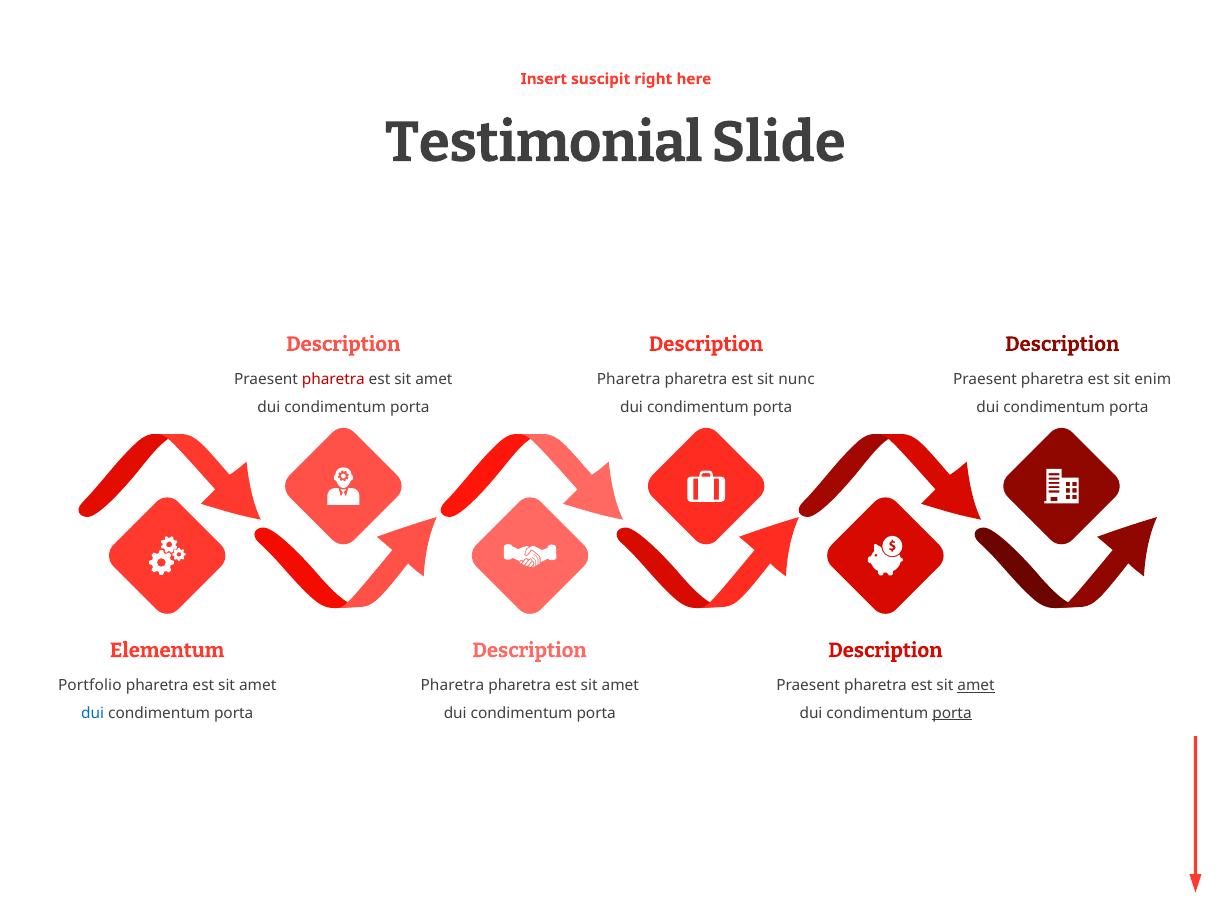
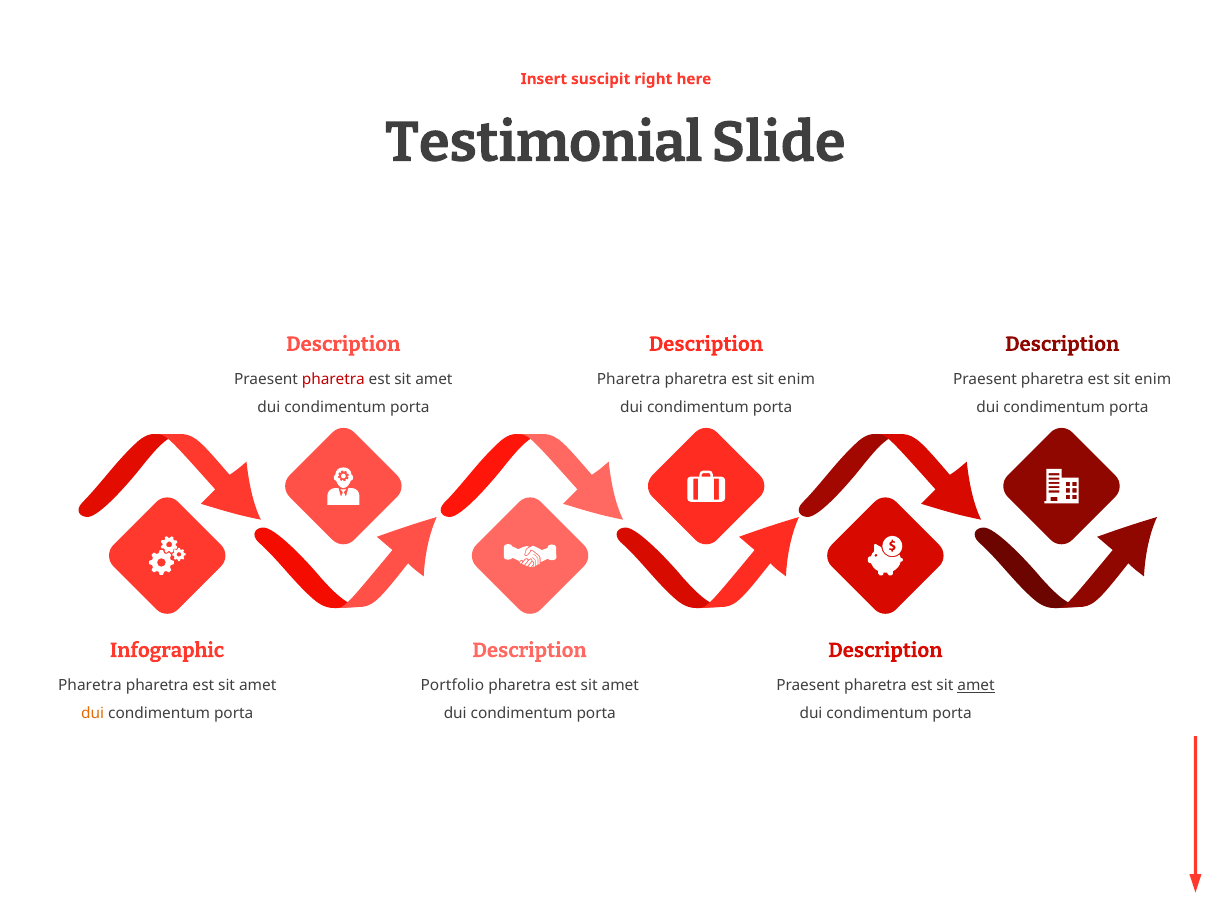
nunc: nunc -> enim (797, 379)
Elementum: Elementum -> Infographic (167, 650)
Portfolio: Portfolio -> Pharetra (90, 685)
Pharetra: Pharetra -> Portfolio (452, 685)
dui colour: blue -> orange (93, 713)
porta underline: present -> none (952, 713)
